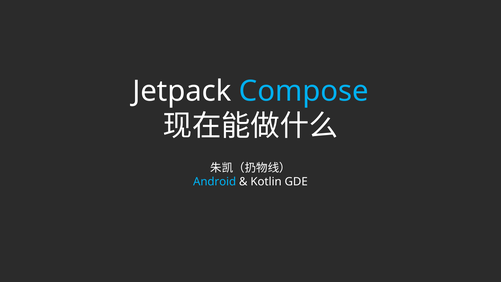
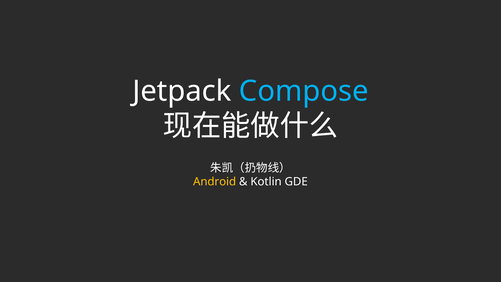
Android colour: light blue -> yellow (215, 182)
